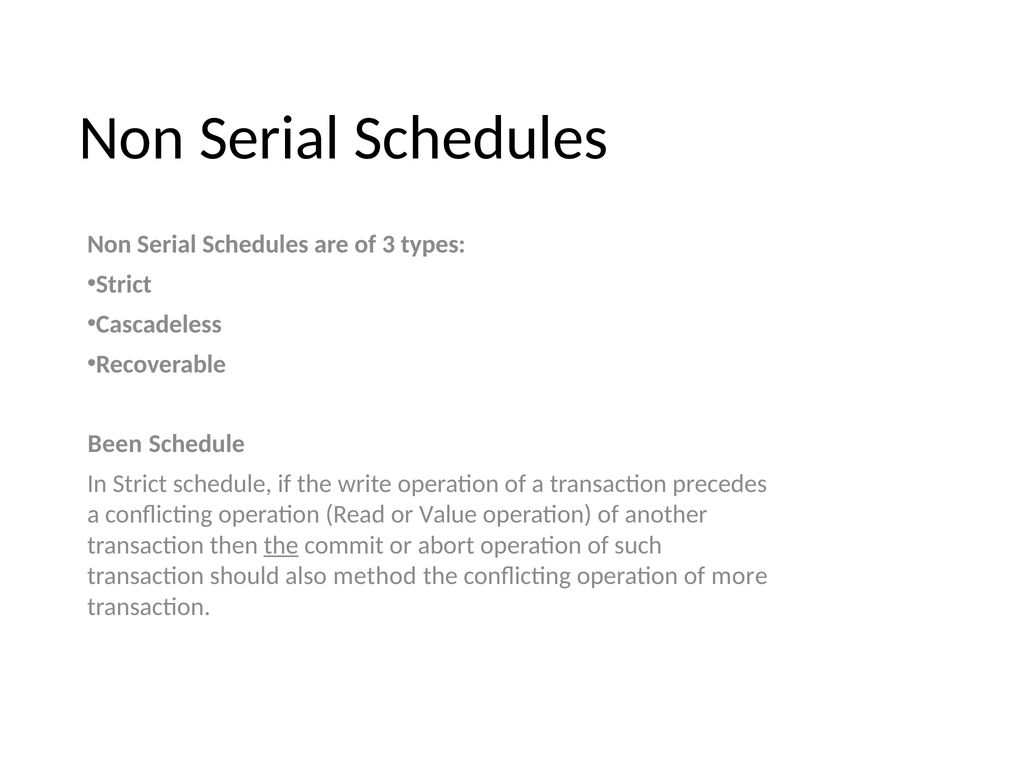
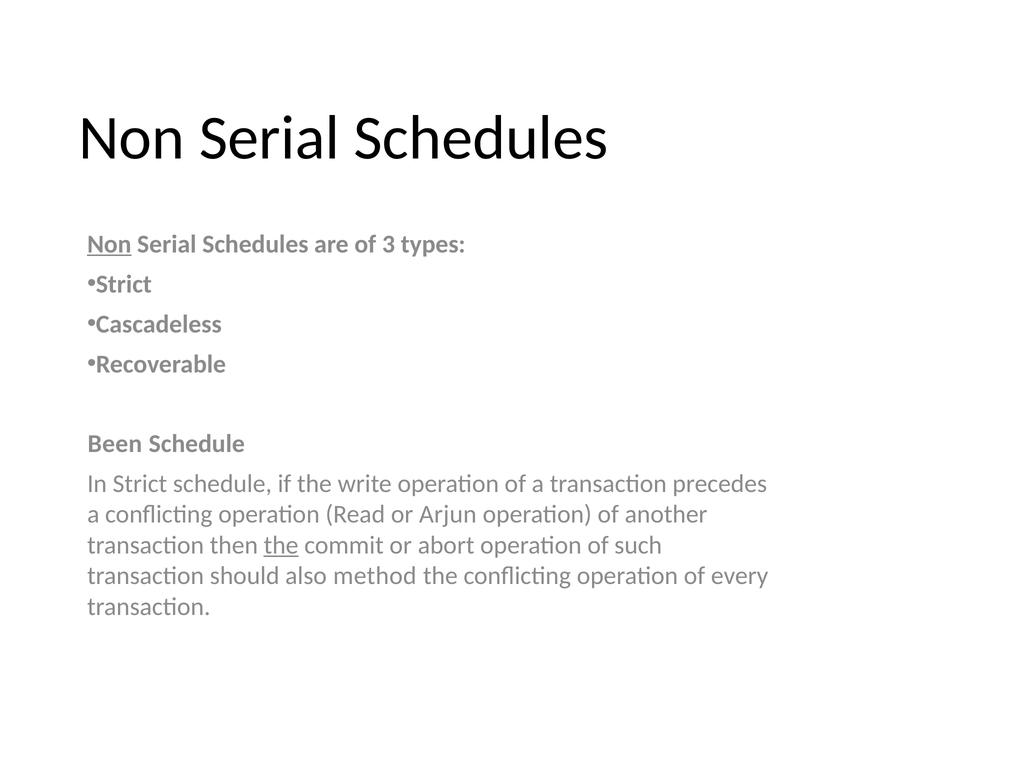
Non underline: none -> present (109, 244)
Value: Value -> Arjun (448, 514)
more: more -> every (740, 576)
